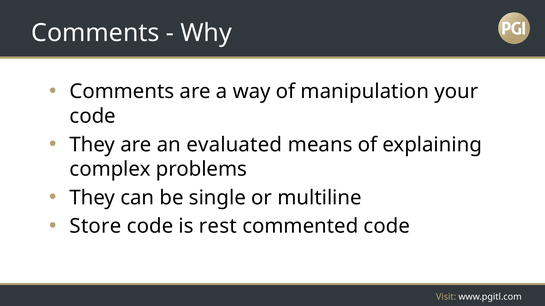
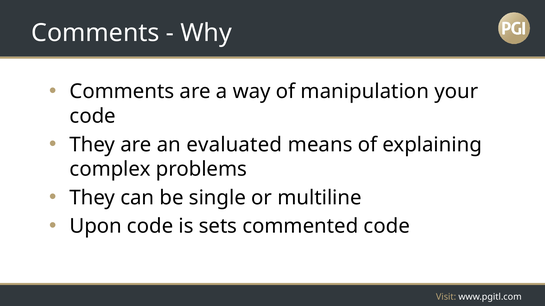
Store: Store -> Upon (96, 227)
rest: rest -> sets (218, 227)
